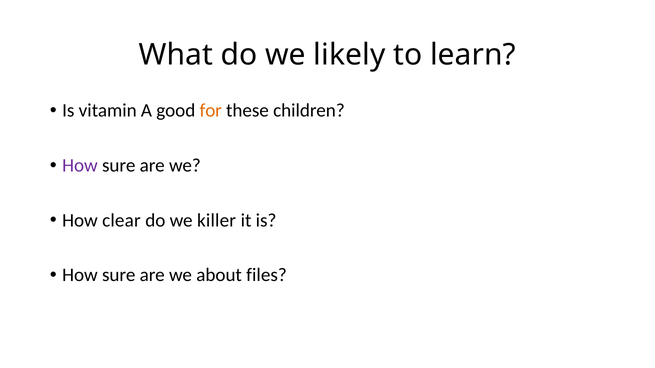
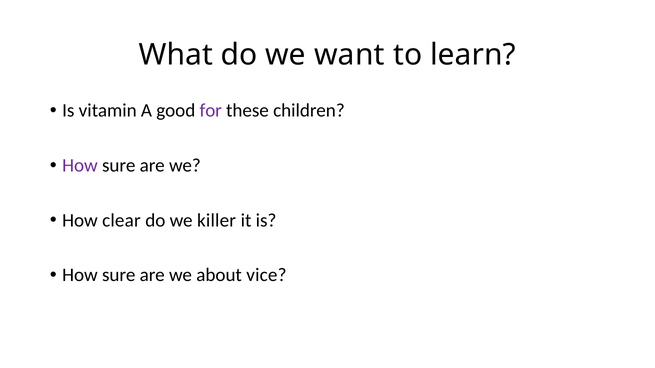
likely: likely -> want (349, 55)
for colour: orange -> purple (211, 111)
files: files -> vice (266, 276)
